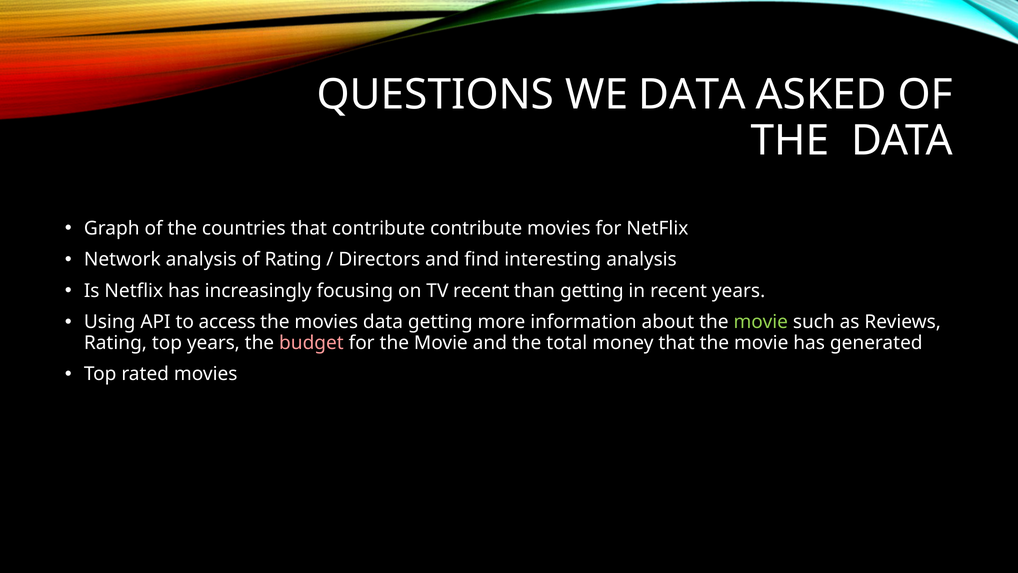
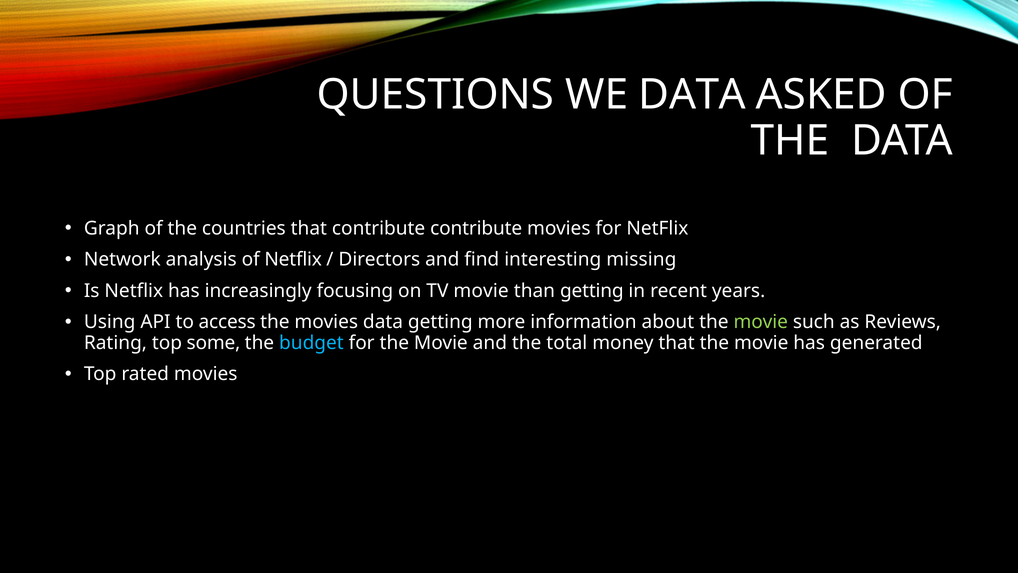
of Rating: Rating -> Netflix (293, 259)
interesting analysis: analysis -> missing (641, 259)
TV recent: recent -> movie (481, 291)
top years: years -> some (213, 343)
budget colour: pink -> light blue (311, 343)
